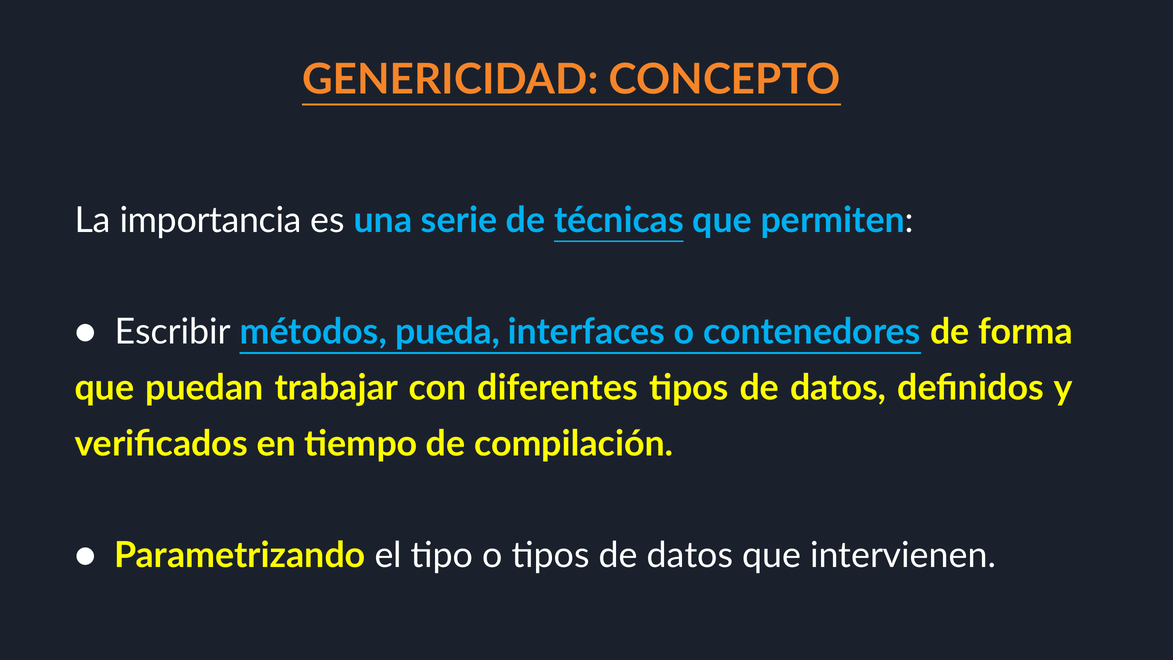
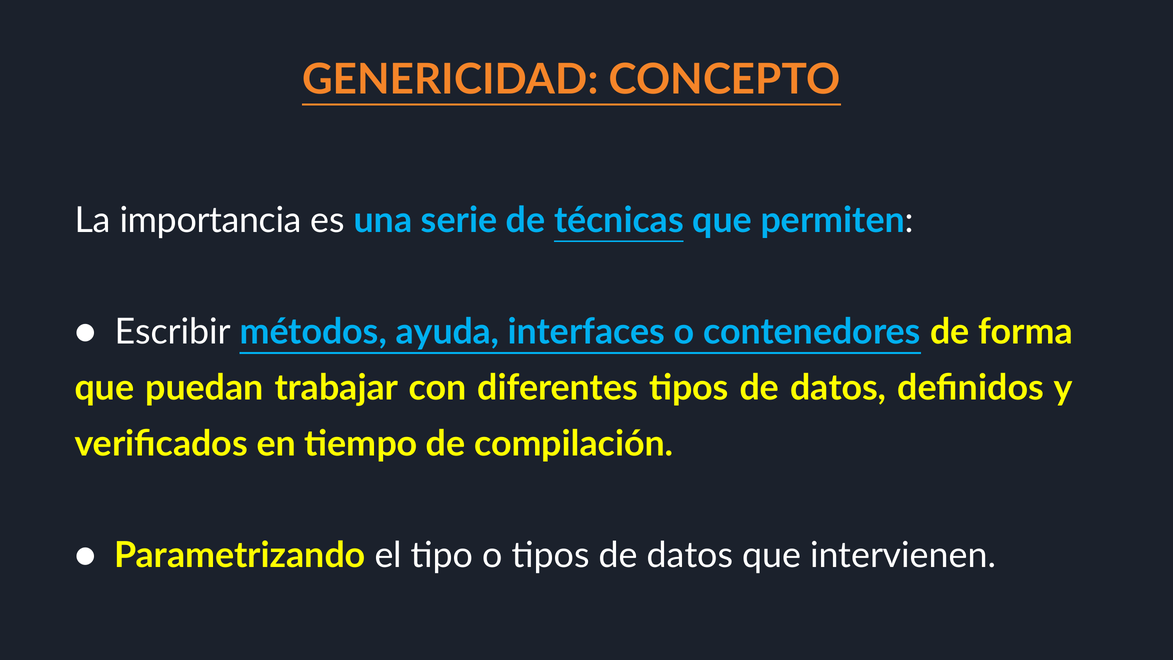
pueda: pueda -> ayuda (448, 332)
